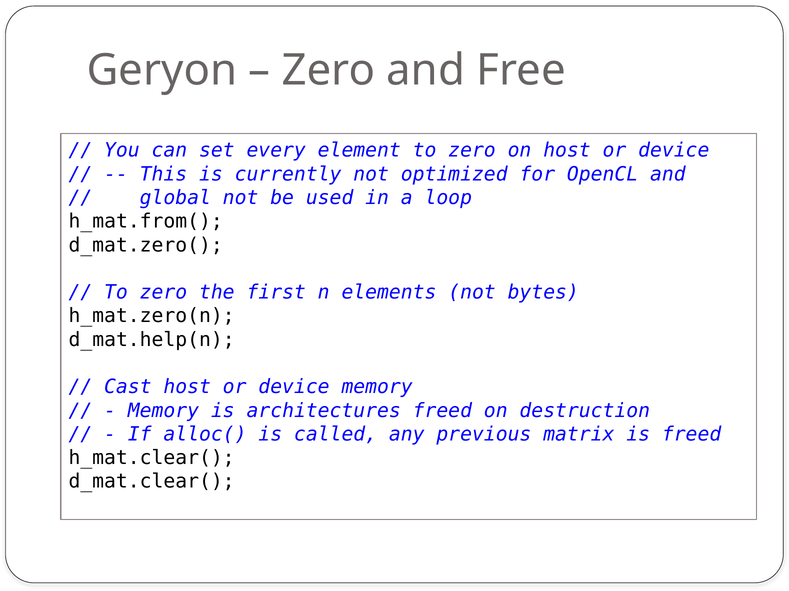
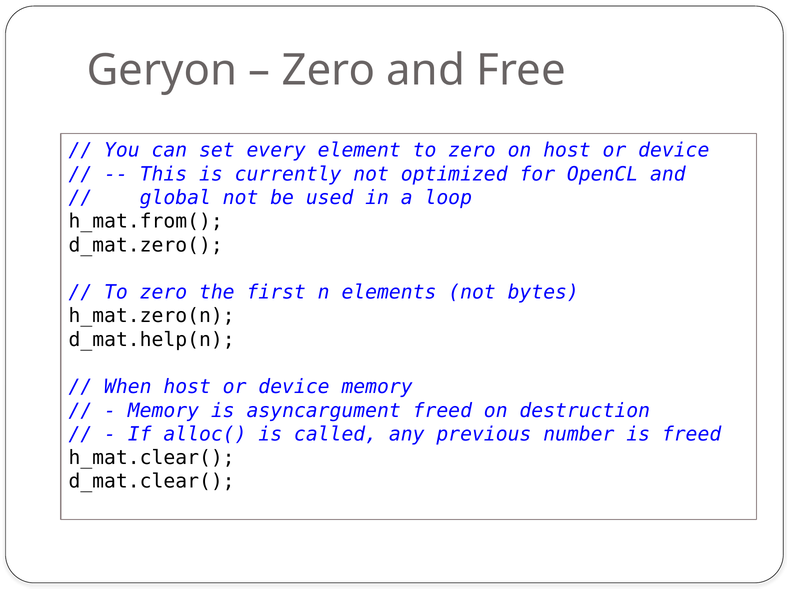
Cast: Cast -> When (128, 387)
architectures: architectures -> asyncargument (324, 411)
matrix: matrix -> number (579, 435)
